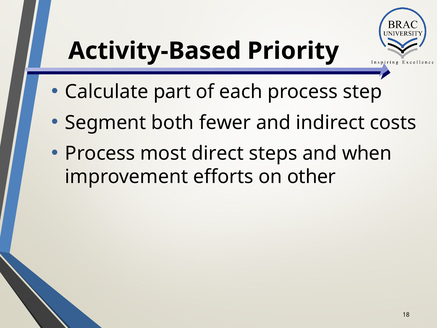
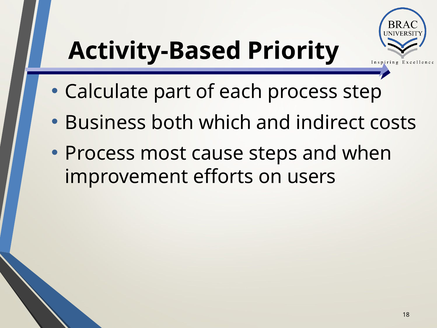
Segment: Segment -> Business (106, 123)
fewer: fewer -> which (225, 123)
direct: direct -> cause (218, 153)
other: other -> users (312, 177)
